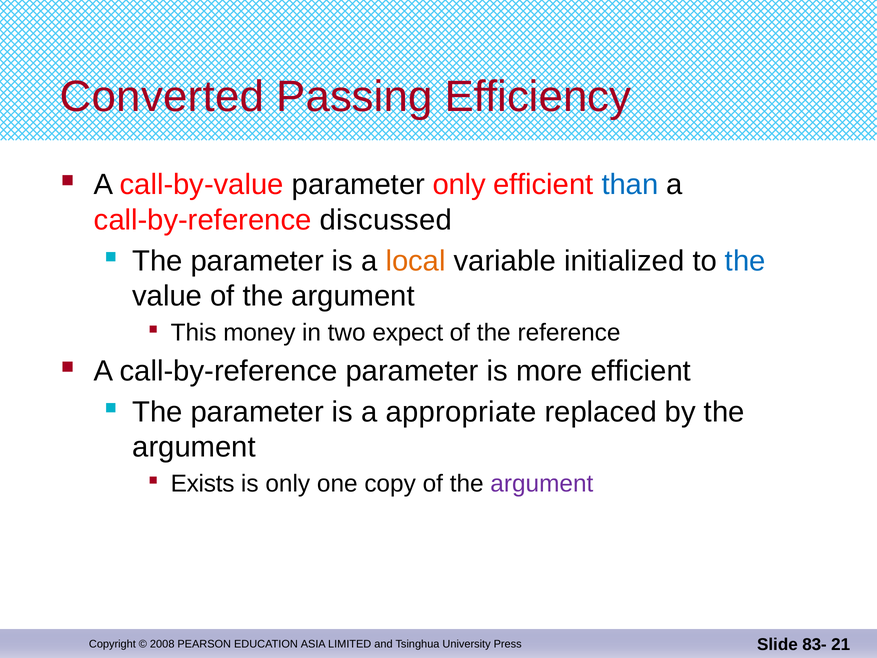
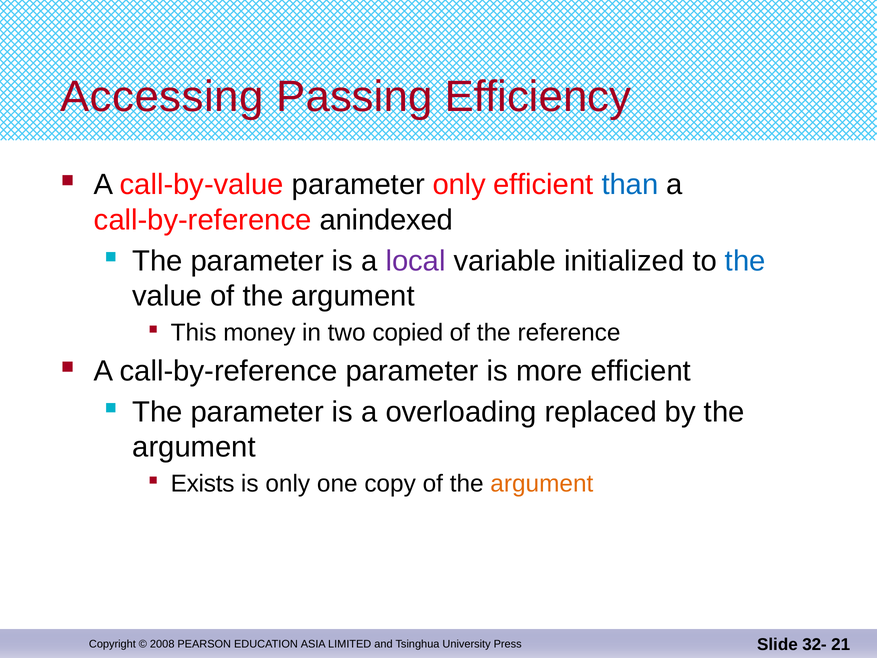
Converted: Converted -> Accessing (162, 97)
discussed: discussed -> anindexed (386, 220)
local colour: orange -> purple (416, 261)
expect: expect -> copied (408, 333)
appropriate: appropriate -> overloading (461, 412)
argument colour: purple -> orange (542, 484)
83-: 83- -> 32- (814, 644)
